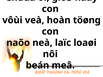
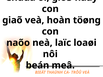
vôùi: vôùi -> giaõ (12, 20)
